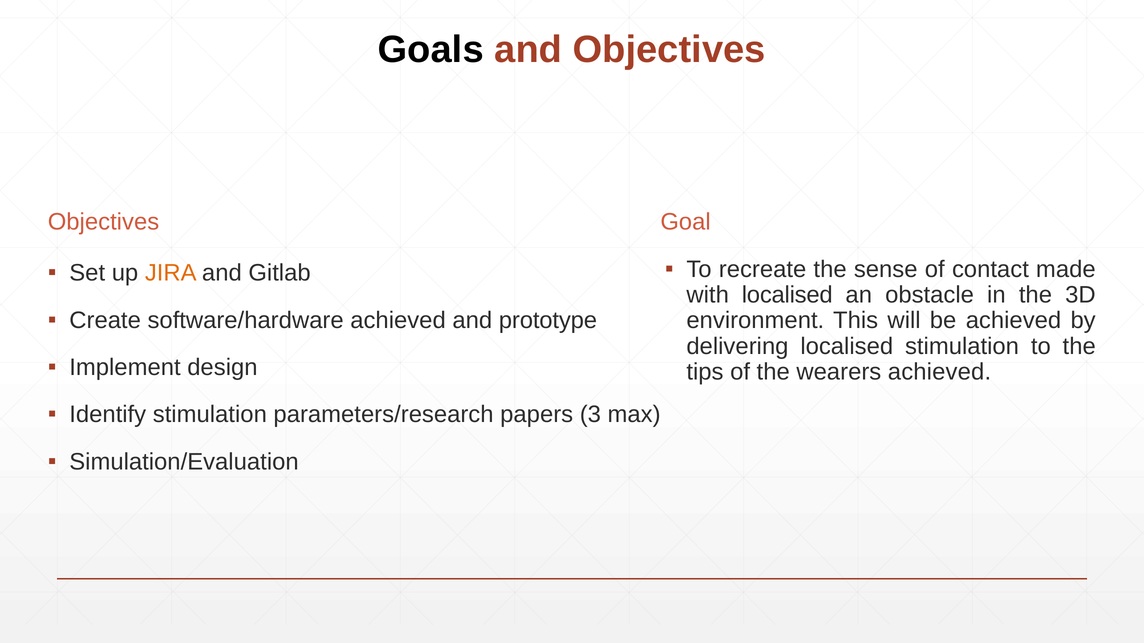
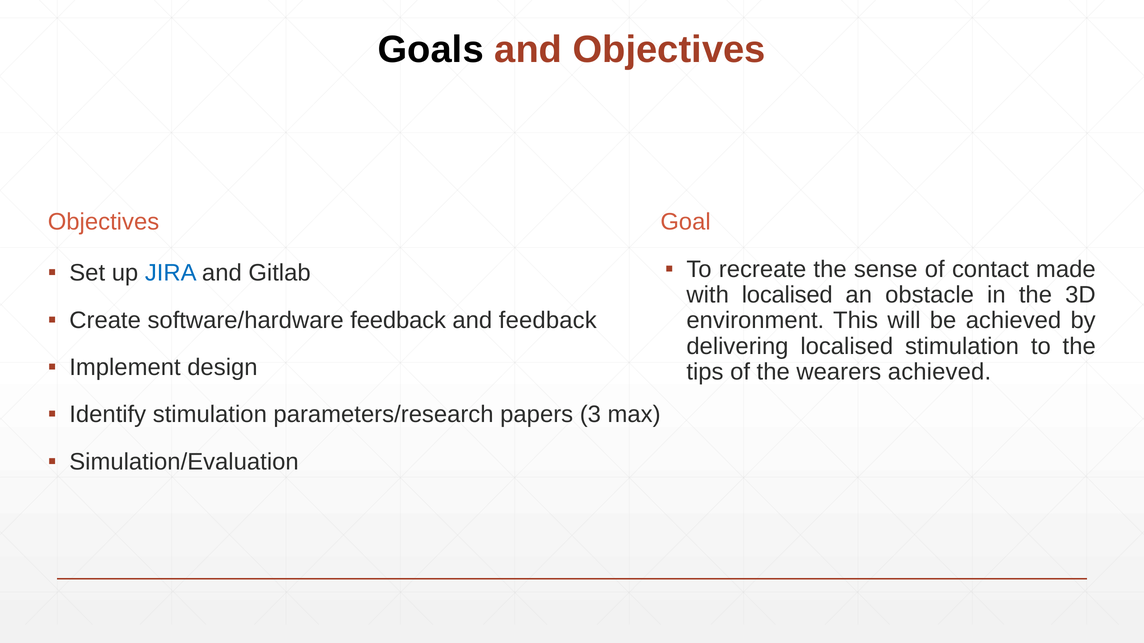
JIRA colour: orange -> blue (171, 273)
software/hardware achieved: achieved -> feedback (398, 320)
and prototype: prototype -> feedback (548, 320)
